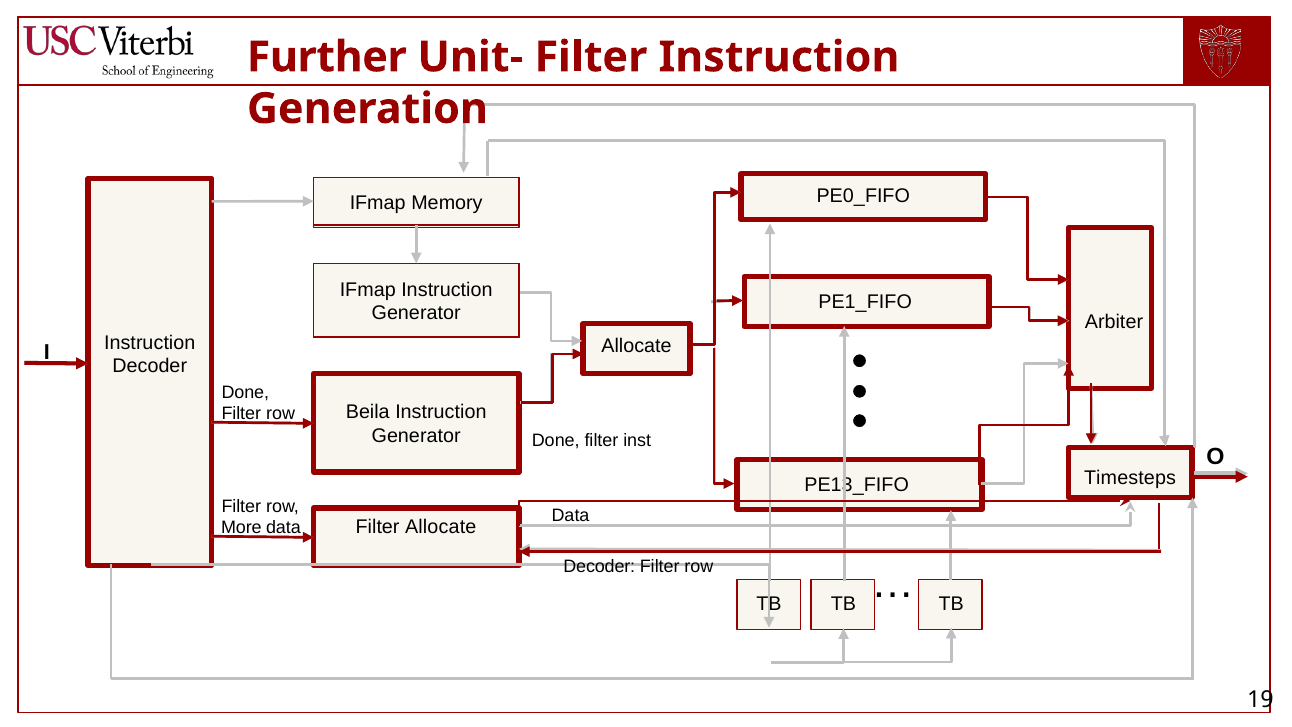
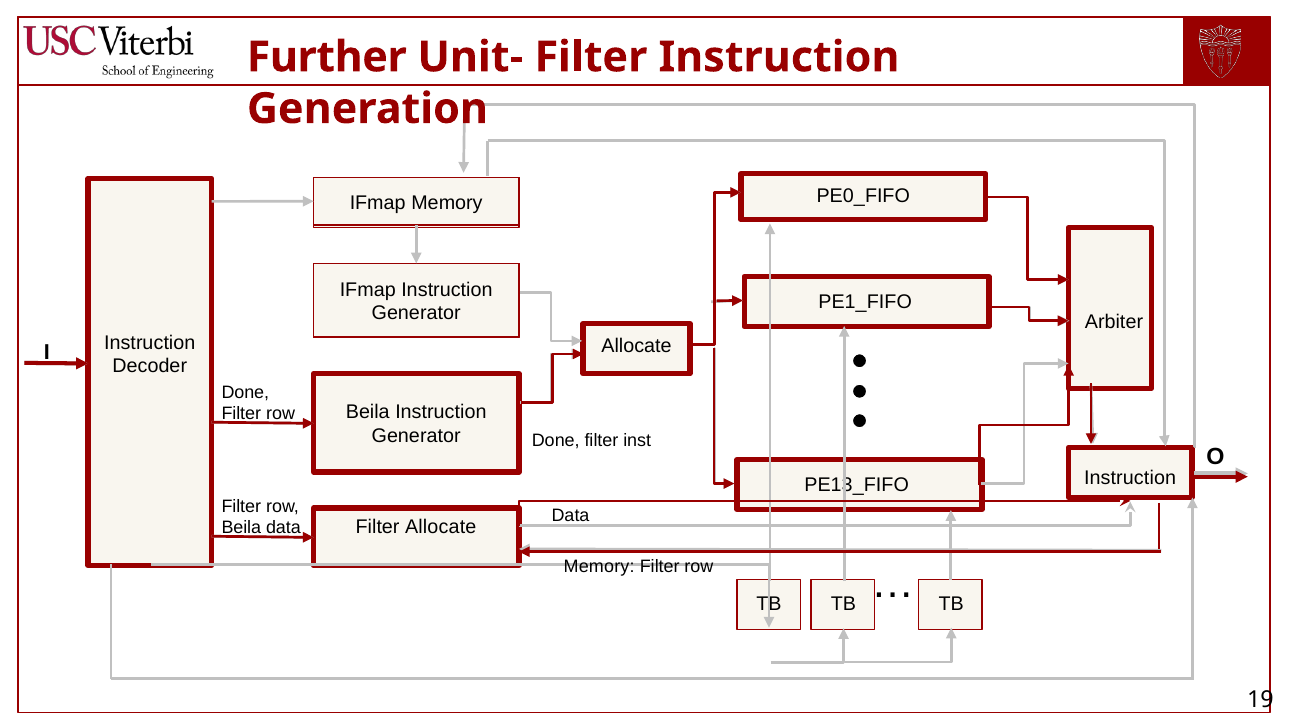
PE13_FIFO Timesteps: Timesteps -> Instruction (1130, 478)
More: More -> Beila (241, 528)
Decoder: Decoder -> Memory (599, 567)
